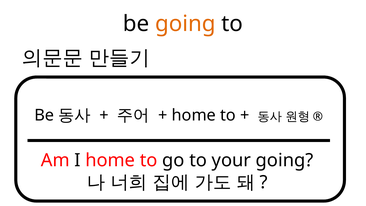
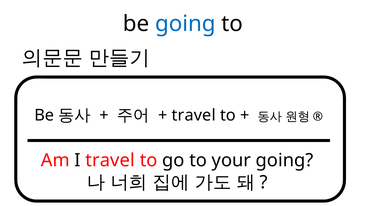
going colour: orange -> blue (185, 24)
home: home -> travel (194, 115)
I home: home -> travel (110, 160)
